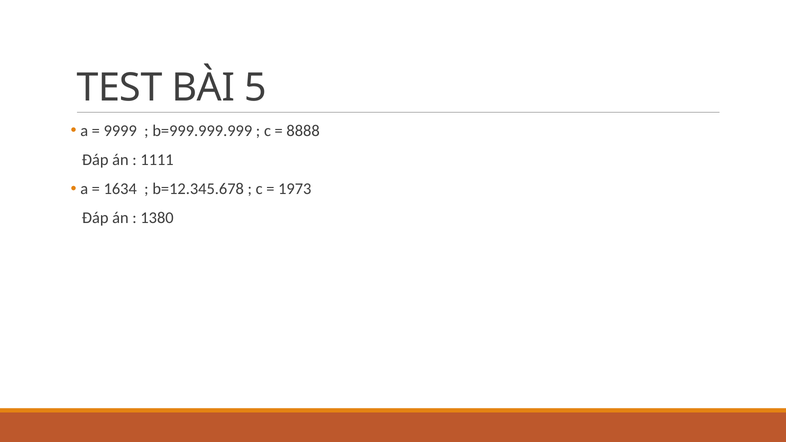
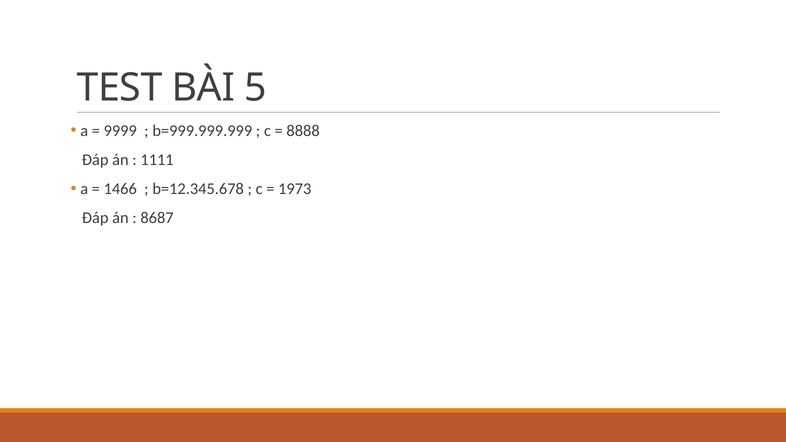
1634: 1634 -> 1466 (120, 189)
1380: 1380 -> 8687 (157, 218)
